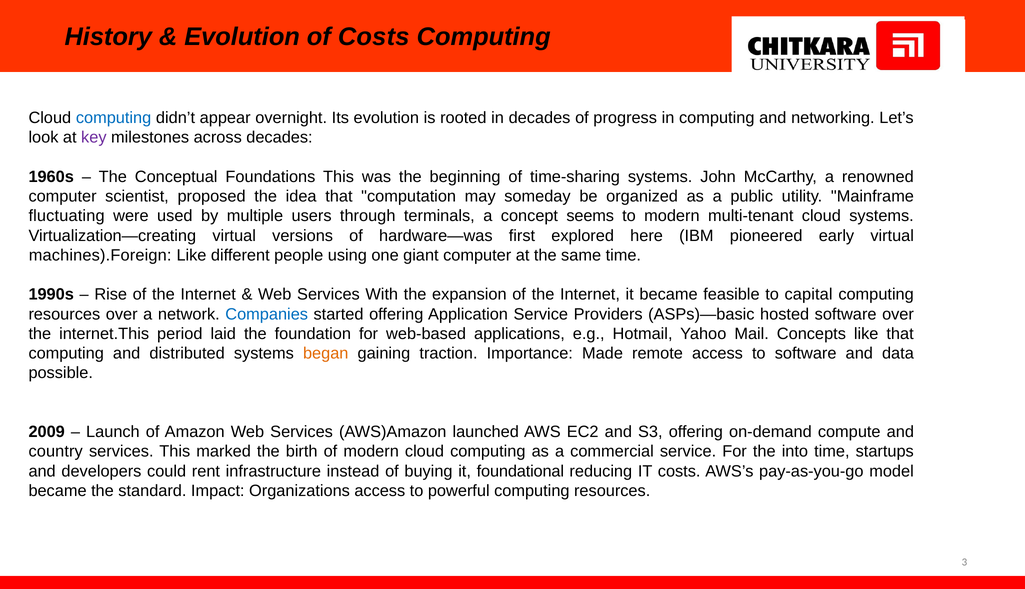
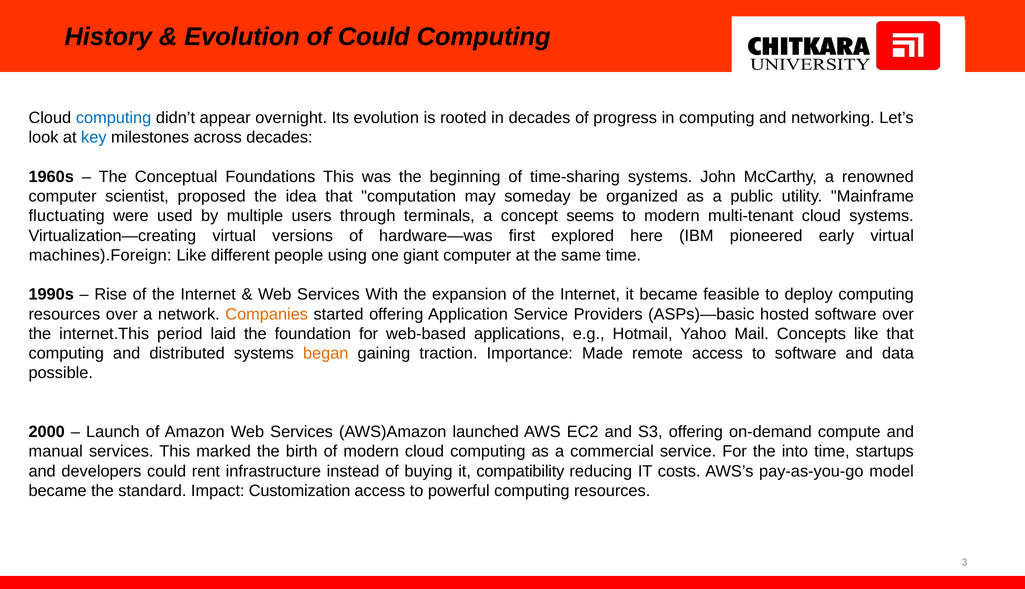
of Costs: Costs -> Could (374, 37)
key colour: purple -> blue (94, 137)
capital: capital -> deploy (809, 294)
Companies colour: blue -> orange (267, 314)
2009: 2009 -> 2000 (47, 432)
country: country -> manual (56, 451)
foundational: foundational -> compatibility (520, 471)
Organizations: Organizations -> Customization (300, 491)
